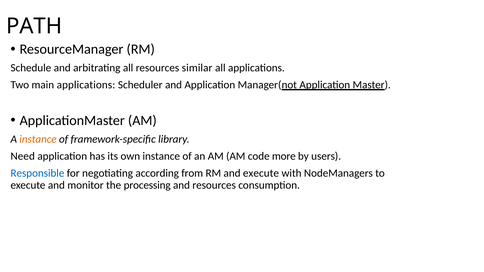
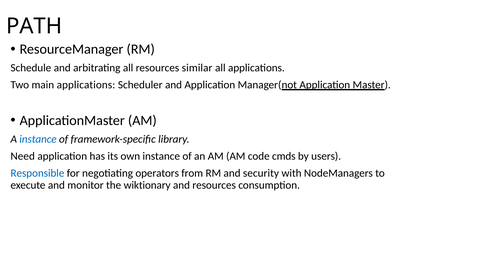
instance colour: orange -> blue (38, 139)
more: more -> cmds (284, 156)
according: according -> operators (157, 173)
and execute: execute -> security (261, 173)
processing: processing -> wiktionary (147, 185)
